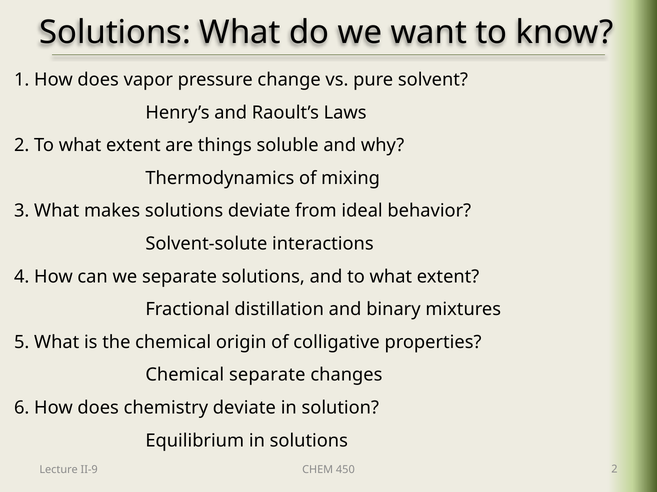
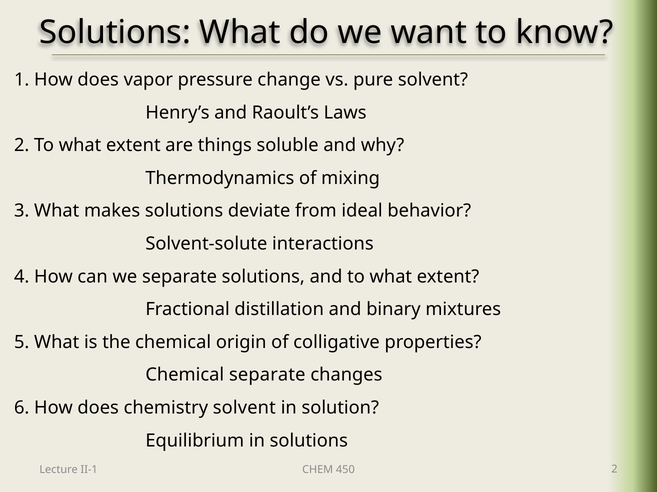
chemistry deviate: deviate -> solvent (244, 408)
II-9: II-9 -> II-1 (89, 471)
